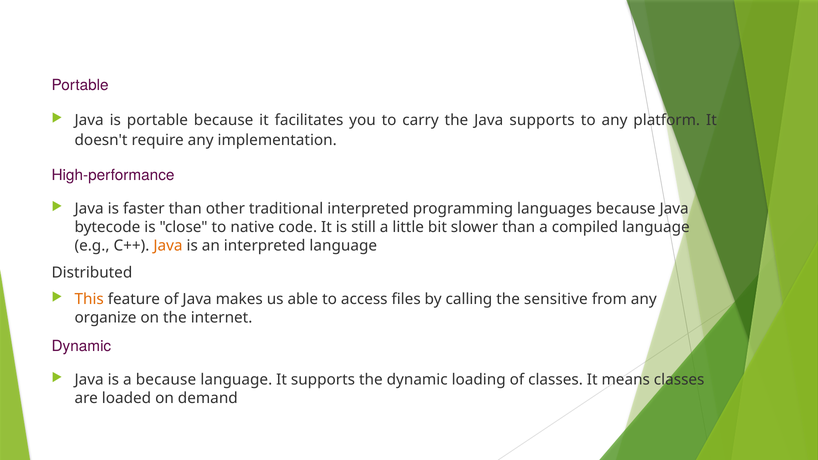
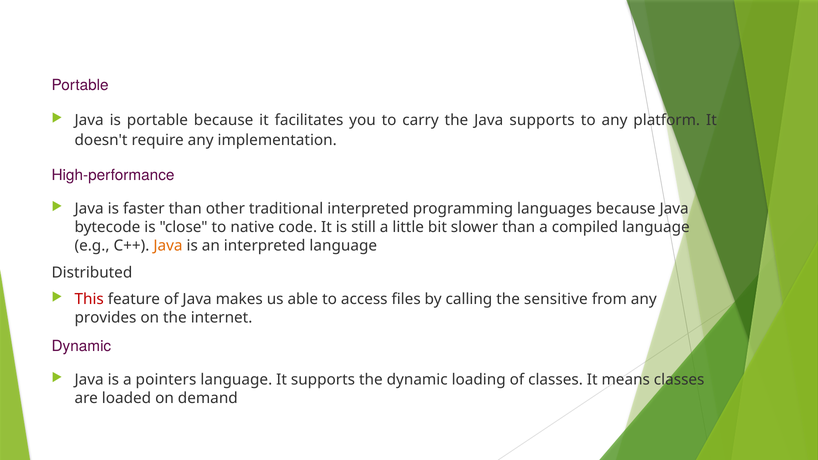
This colour: orange -> red (89, 300)
organize: organize -> provides (106, 318)
a because: because -> pointers (166, 380)
